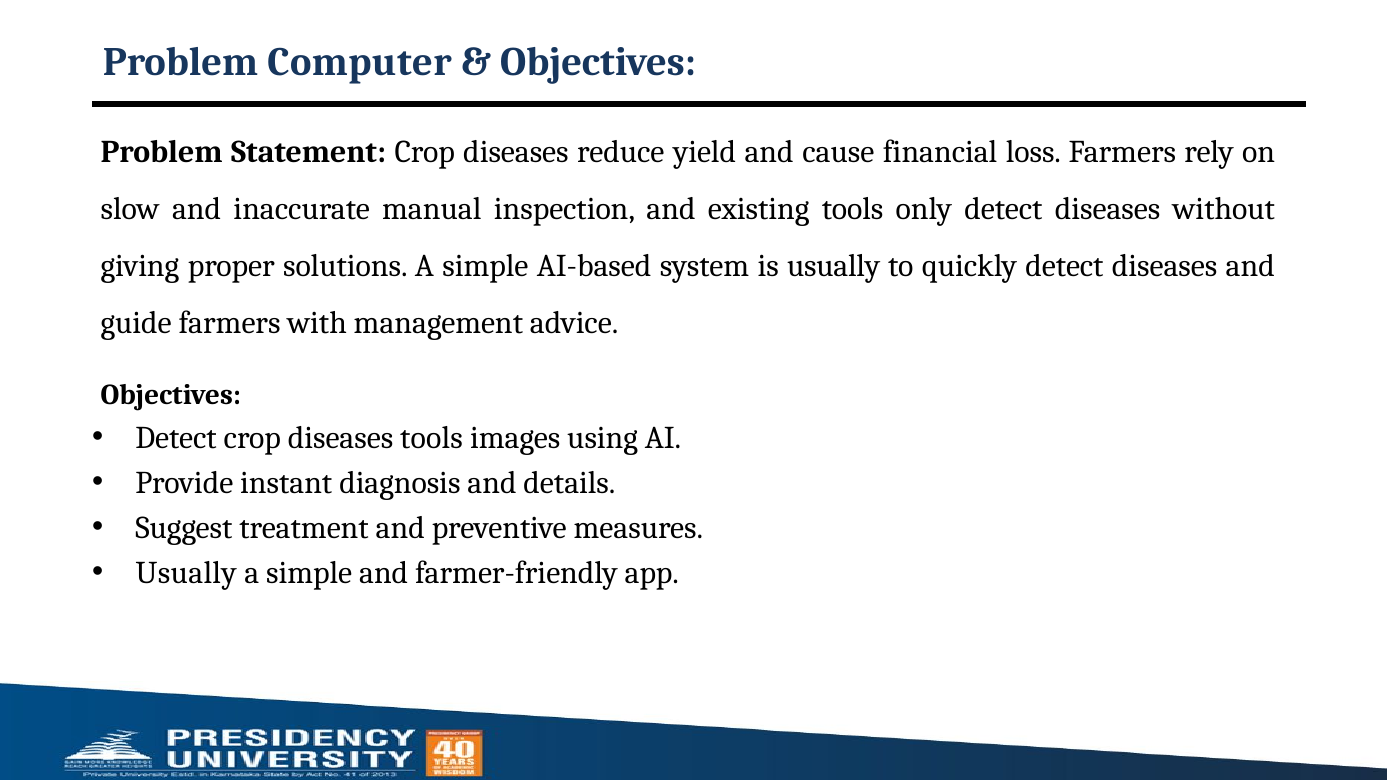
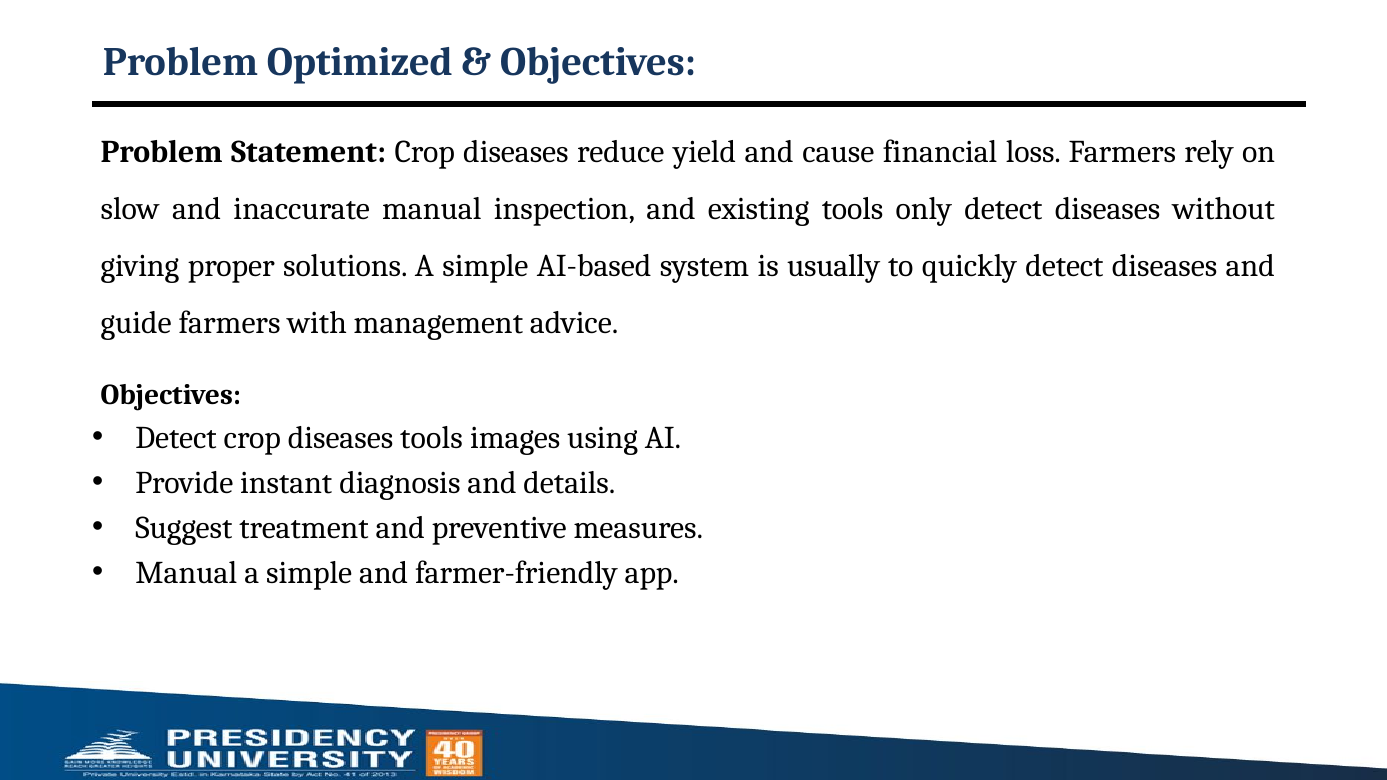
Computer: Computer -> Optimized (360, 62)
Usually: Usually -> Manual (186, 573)
